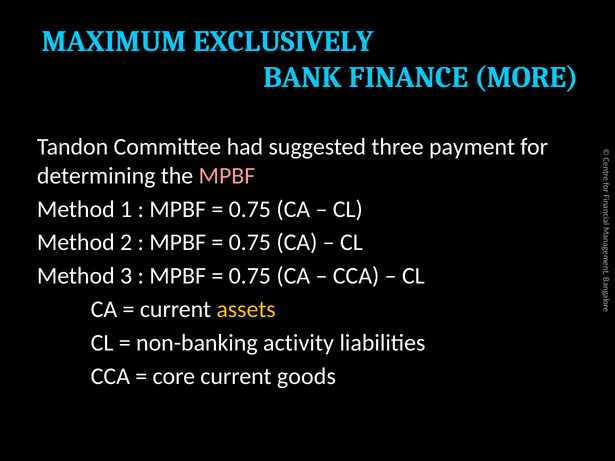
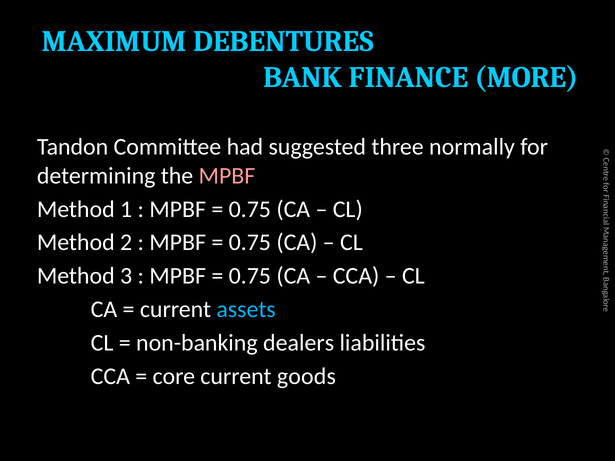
EXCLUSIVELY: EXCLUSIVELY -> DEBENTURES (283, 42)
payment: payment -> normally (472, 147)
assets colour: yellow -> light blue (246, 310)
activity: activity -> dealers (299, 343)
